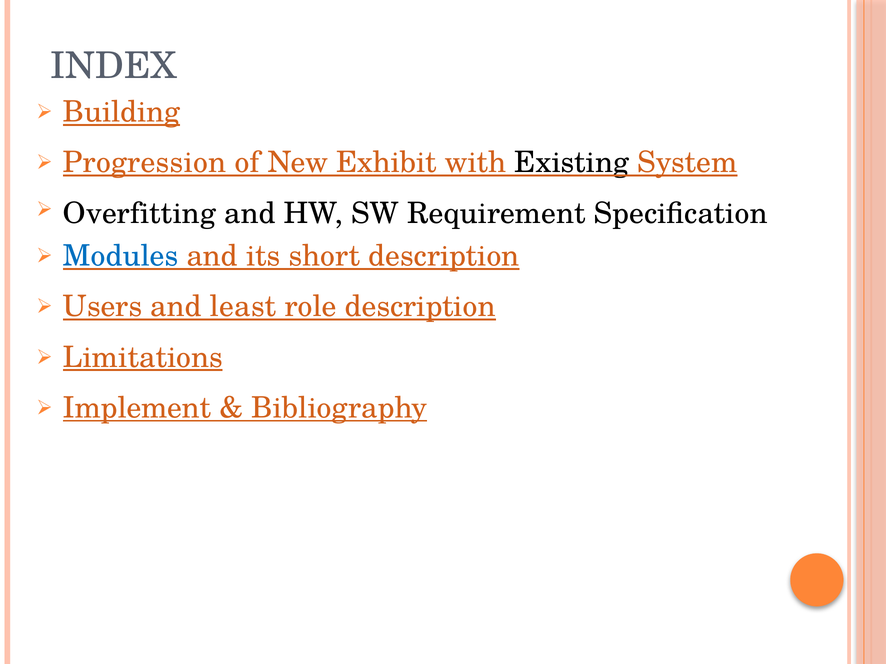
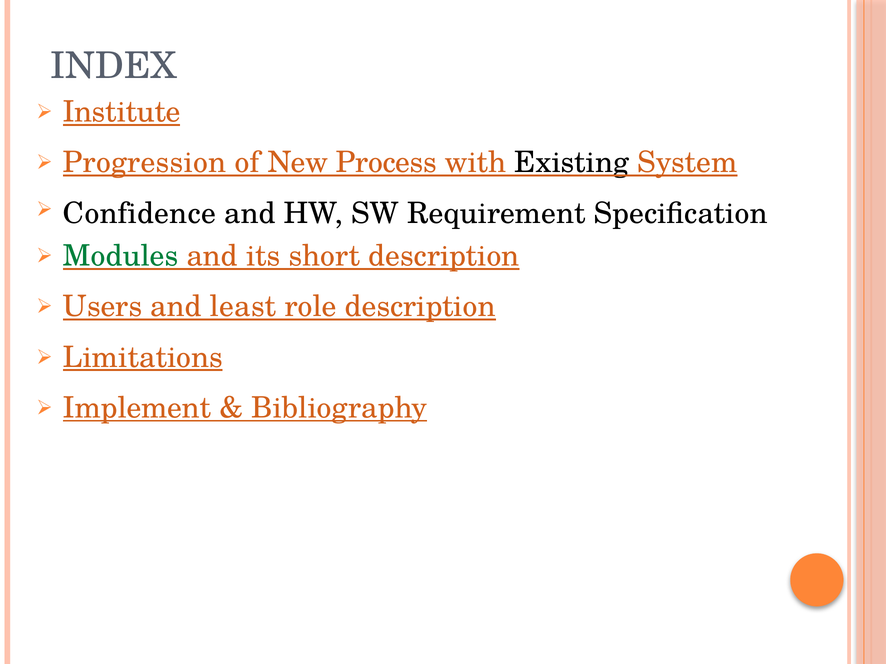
Building: Building -> Institute (122, 112)
Exhibit: Exhibit -> Process (386, 163)
Overfitting: Overfitting -> Confidence (139, 213)
Modules colour: blue -> green (121, 256)
